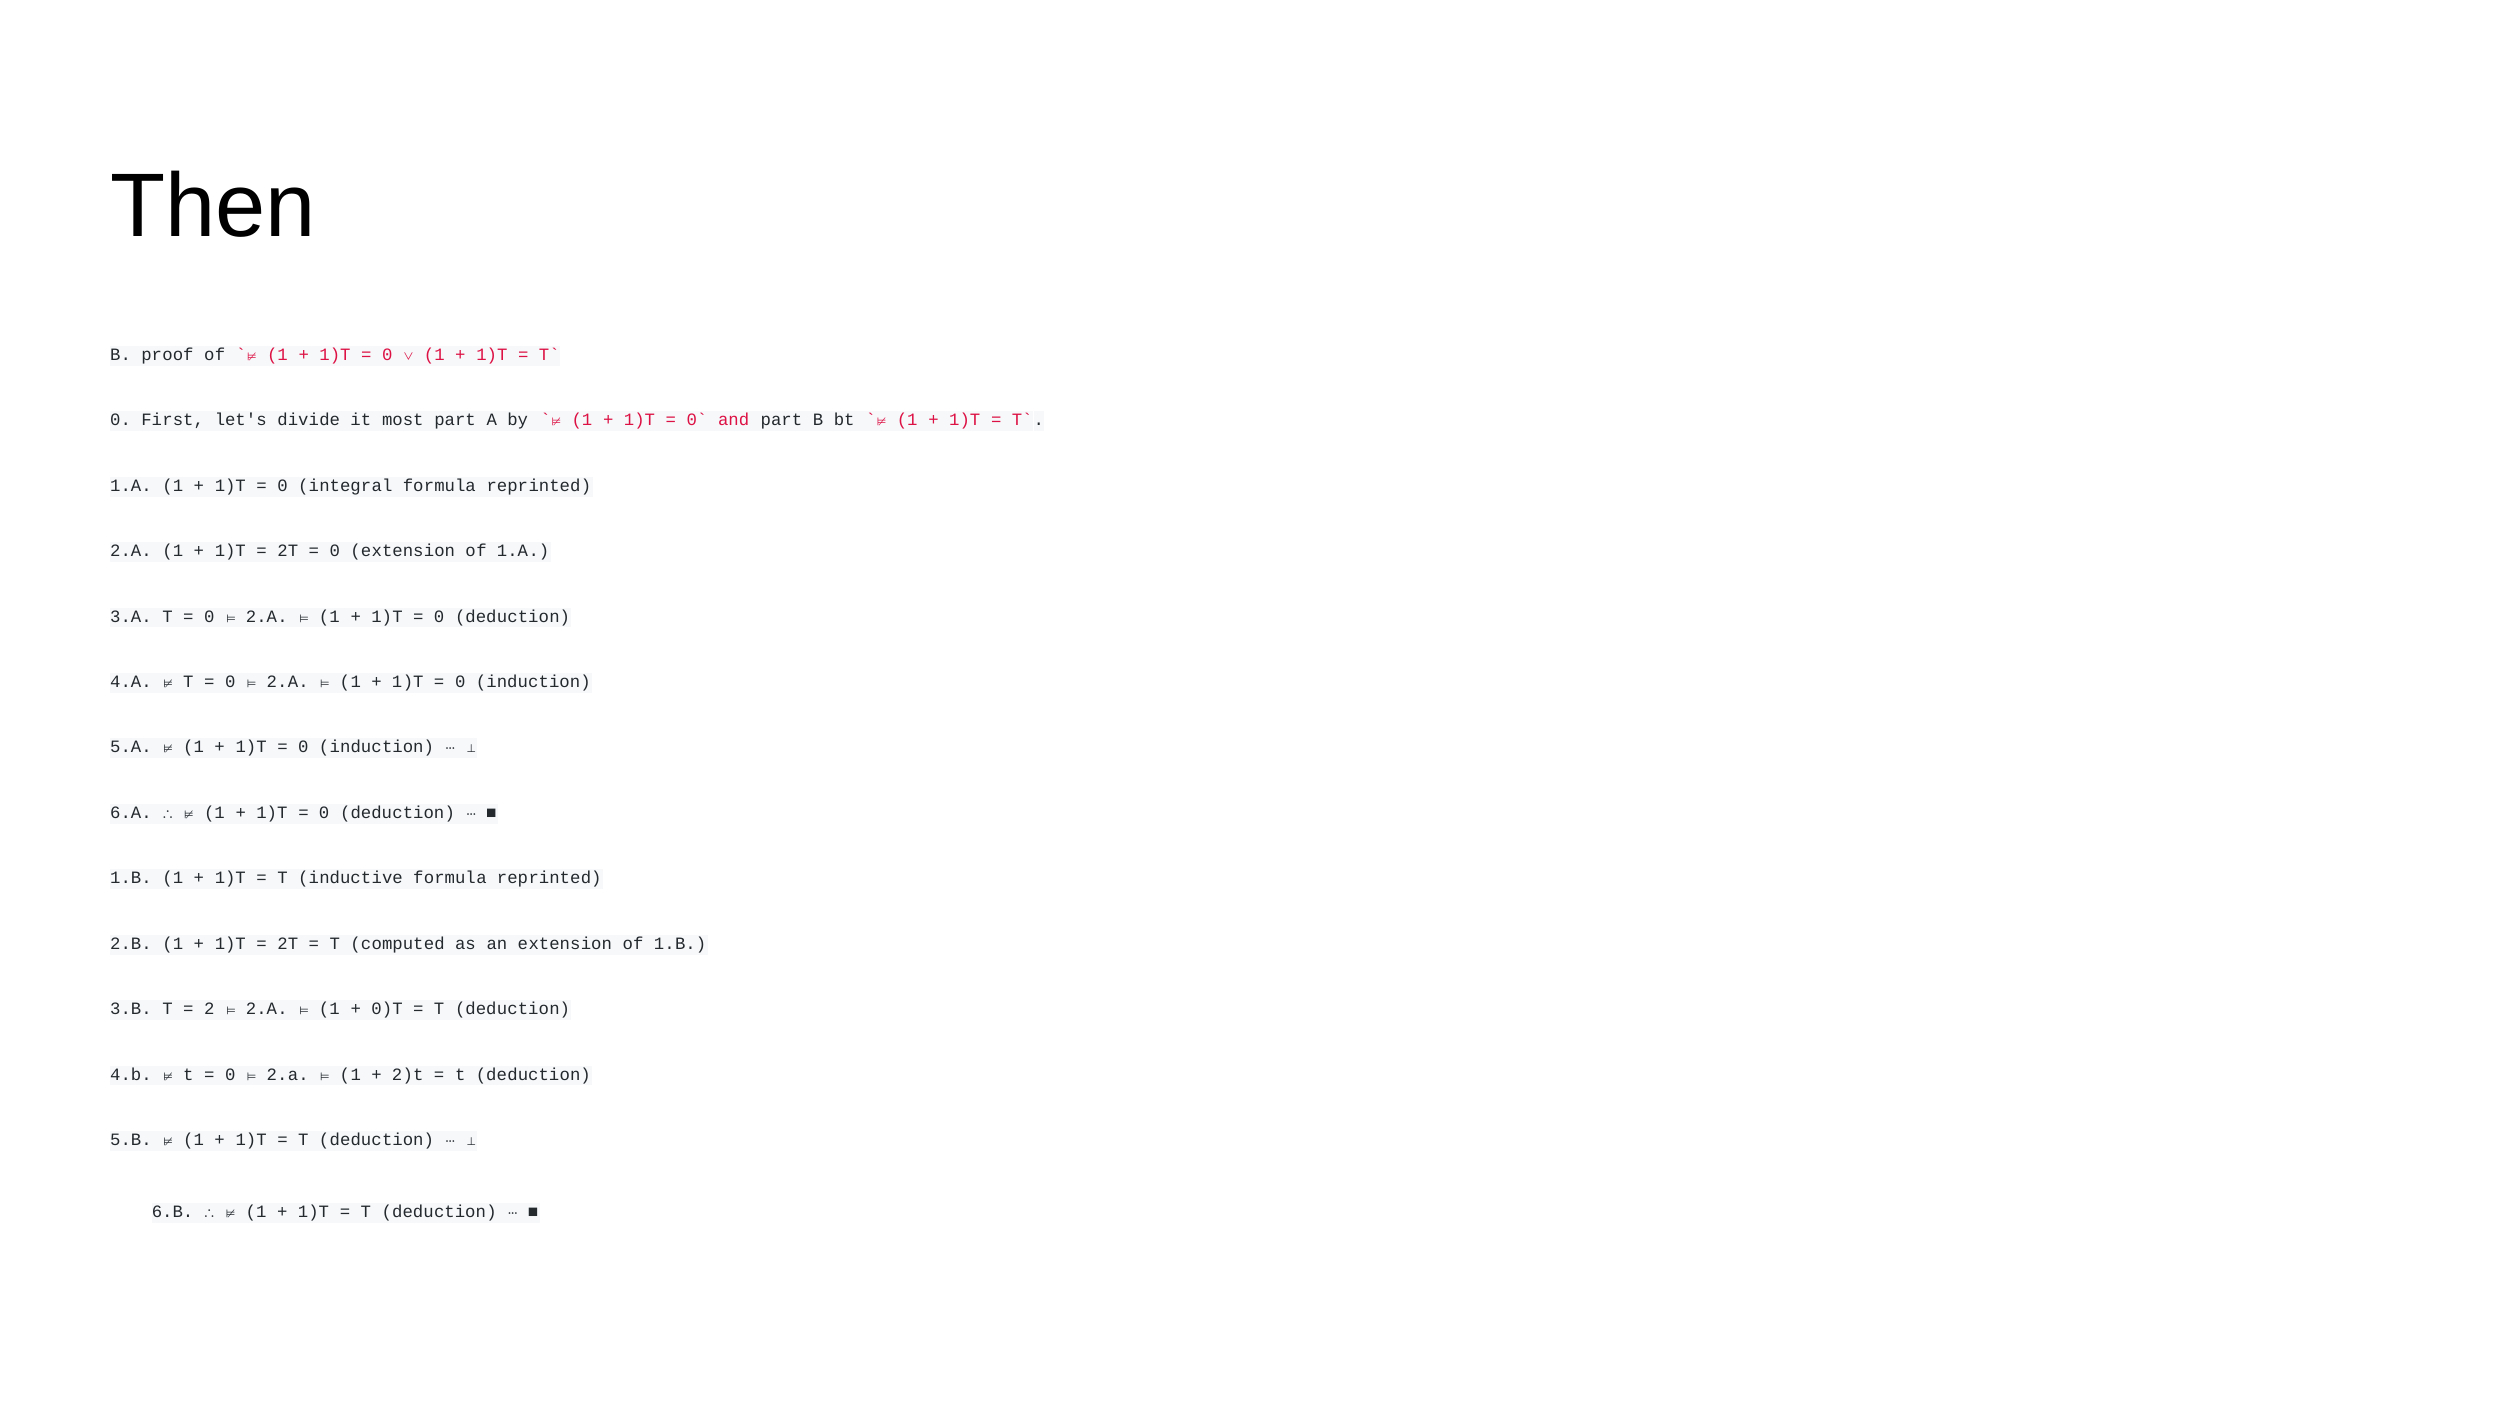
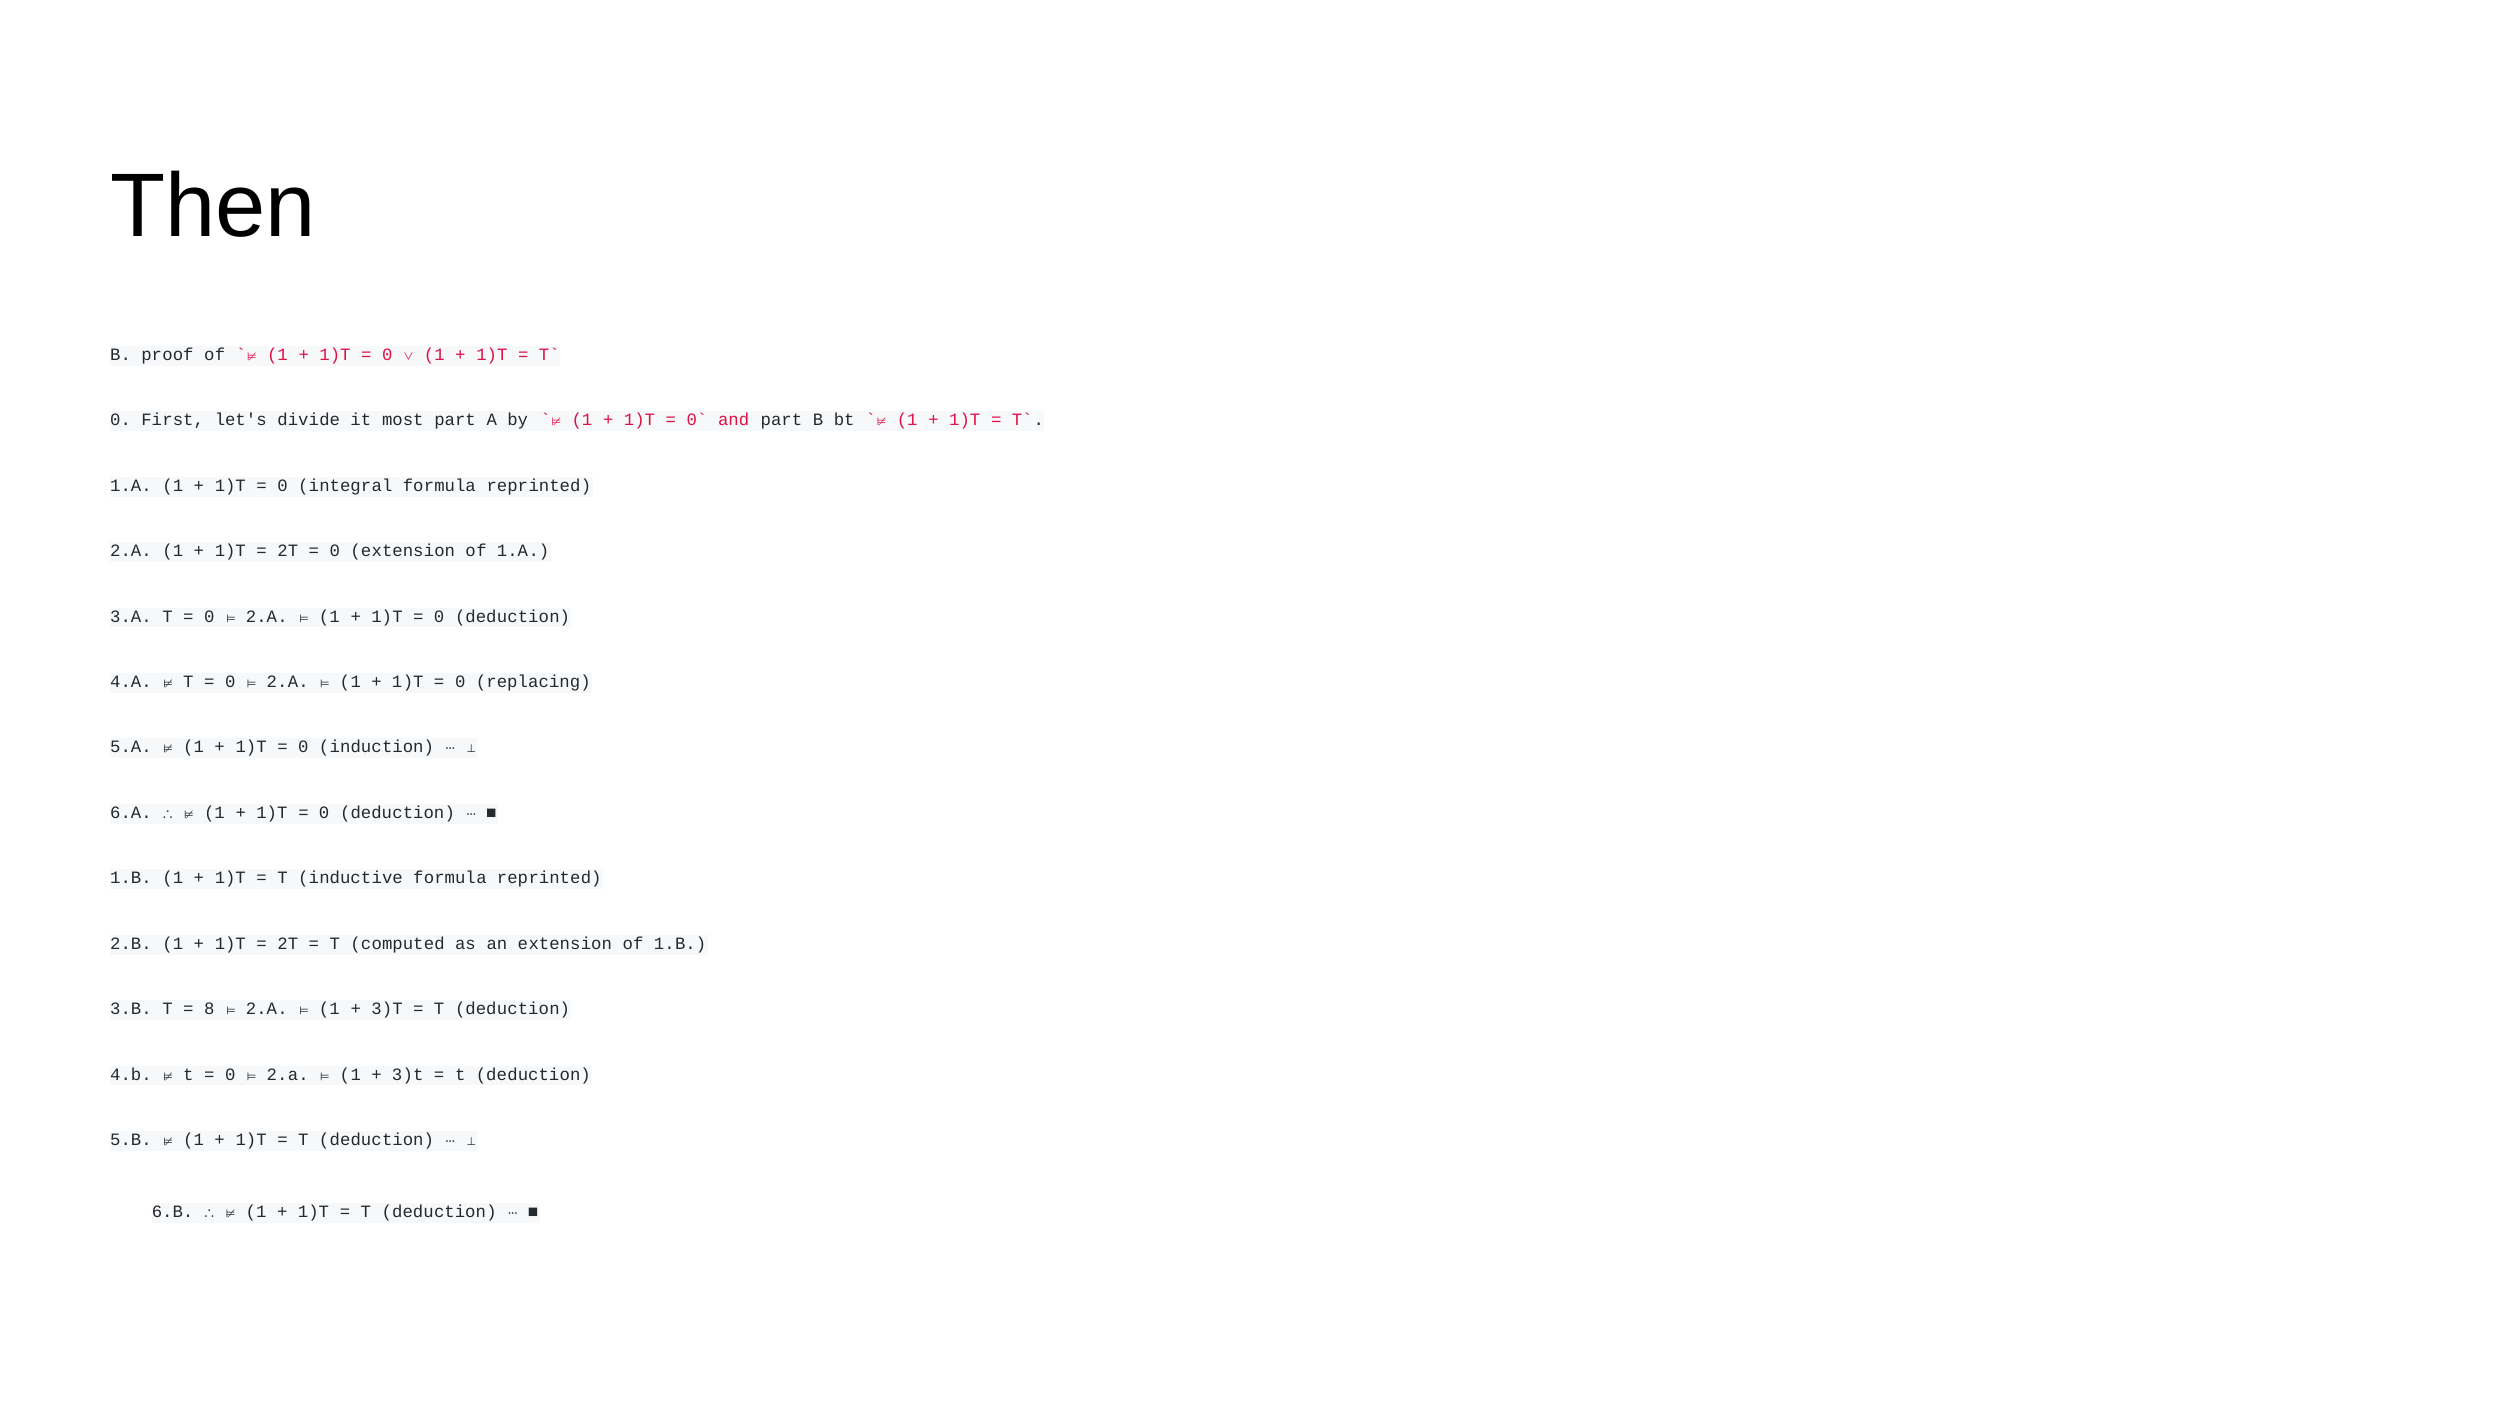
induction: induction -> replacing (533, 682)
2: 2 -> 8 (209, 1009)
0)T: 0)T -> 3)T (387, 1009)
2)t: 2)t -> 3)t (408, 1074)
